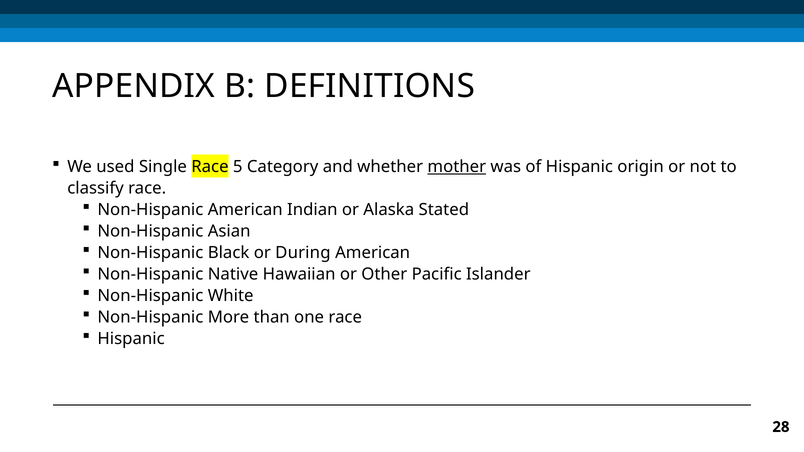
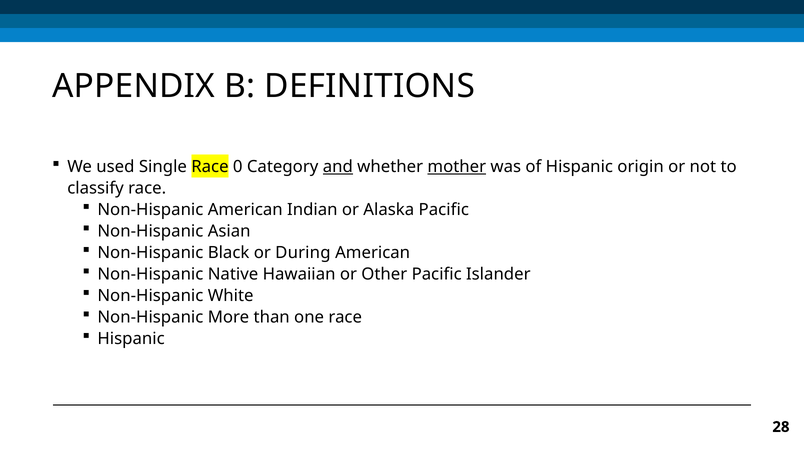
5: 5 -> 0 (238, 167)
and underline: none -> present (338, 167)
Alaska Stated: Stated -> Pacific (444, 210)
